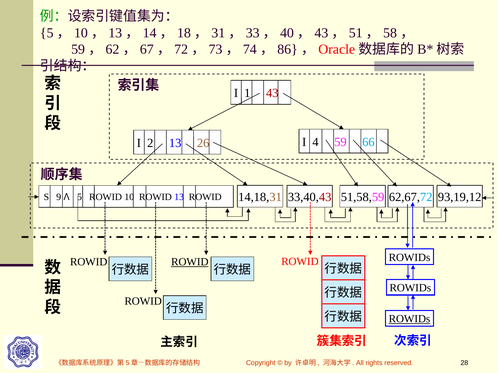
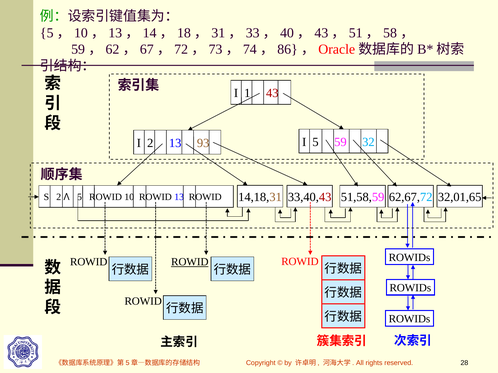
26: 26 -> 93 (203, 143)
I 4: 4 -> 5 (315, 142)
66: 66 -> 32 (368, 142)
S 9: 9 -> 2 (59, 197)
93,19,12: 93,19,12 -> 32,01,65 (460, 197)
ROWIDs underline: present -> none (409, 319)
